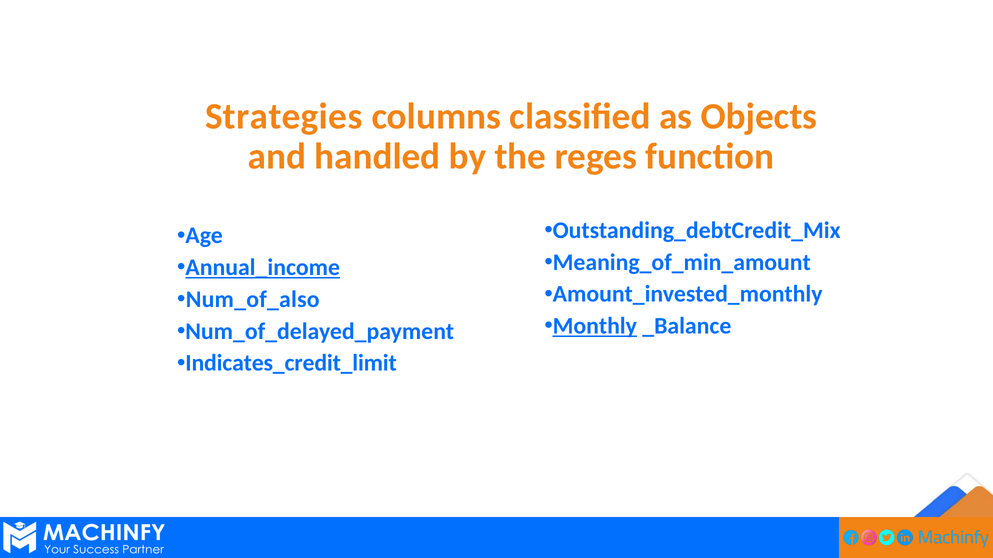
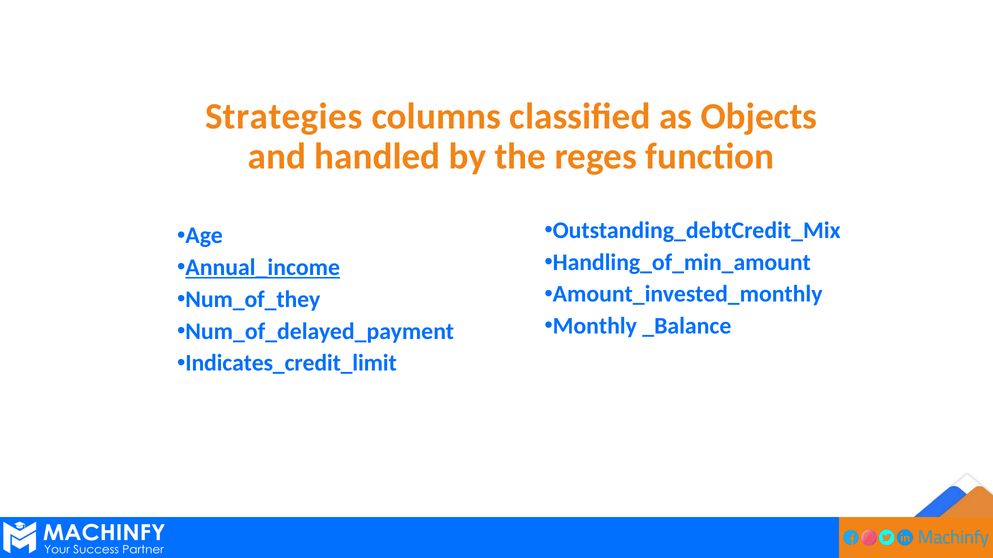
Meaning_of_min_amount: Meaning_of_min_amount -> Handling_of_min_amount (682, 262)
Num_of_also: Num_of_also -> Num_of_they (253, 300)
Monthly underline: present -> none (595, 326)
